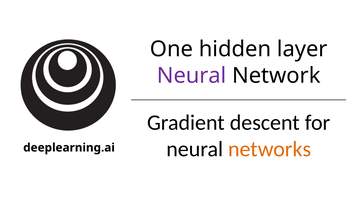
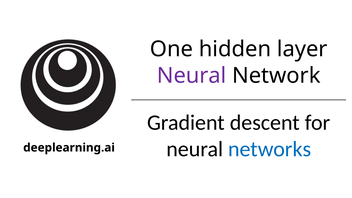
networks colour: orange -> blue (270, 149)
